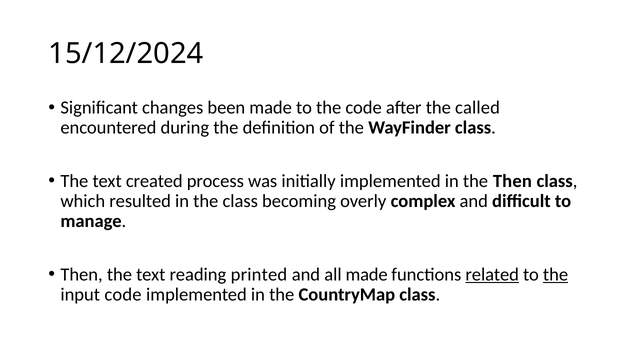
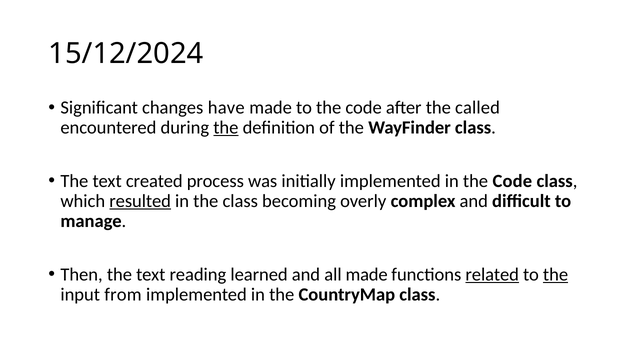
been: been -> have (226, 108)
the underline: none -> present (226, 128)
in the Then: Then -> Code (512, 181)
resulted underline: none -> present (140, 201)
printed: printed -> learned (259, 274)
input code: code -> from (123, 294)
